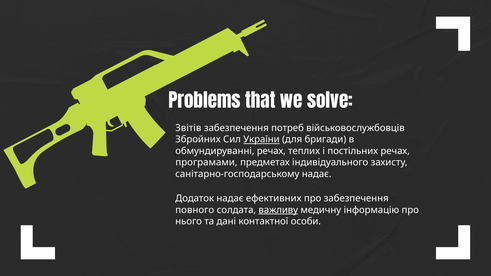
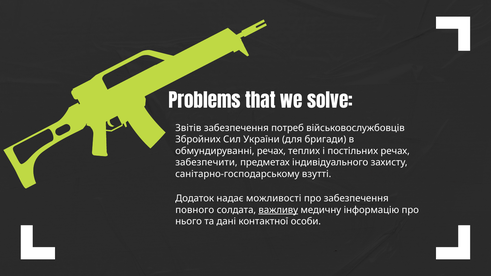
України underline: present -> none (261, 140)
програмами: програмами -> забезпечити (206, 163)
санітарно-господарському надає: надає -> взутті (317, 174)
ефективних: ефективних -> можливості (274, 199)
